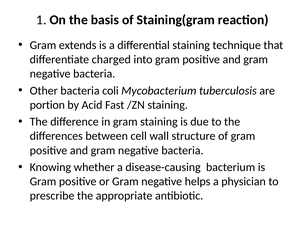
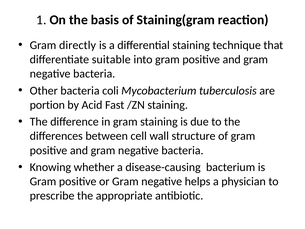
extends: extends -> directly (78, 45)
charged: charged -> suitable (111, 59)
